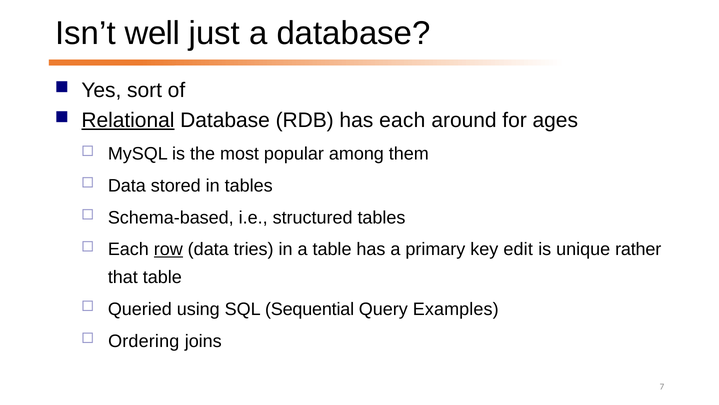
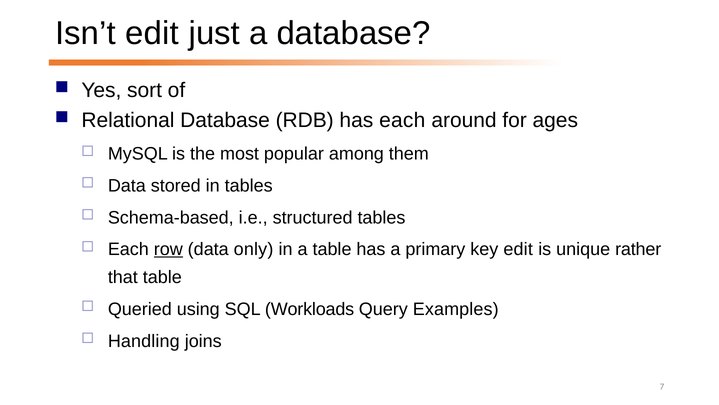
Isn’t well: well -> edit (152, 33)
Relational underline: present -> none (128, 120)
tries: tries -> only (254, 249)
Sequential: Sequential -> Workloads (310, 309)
Ordering: Ordering -> Handling (144, 341)
